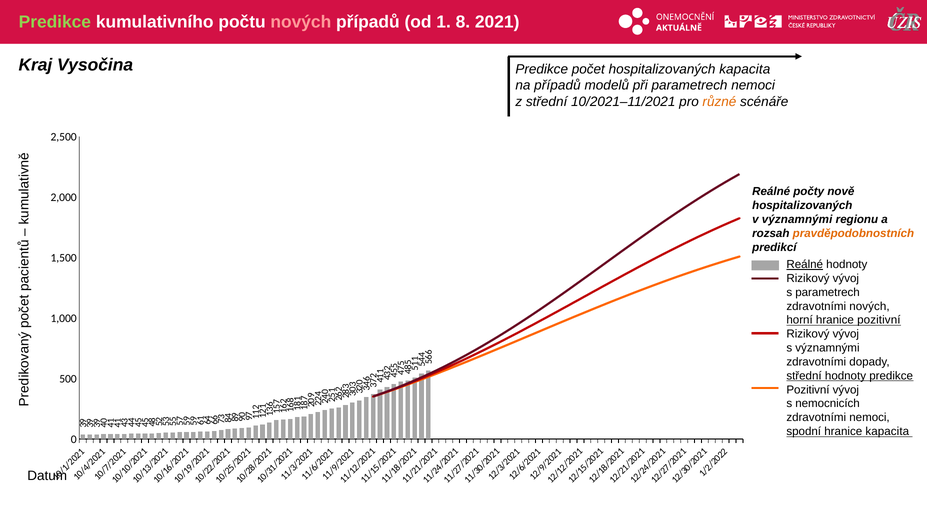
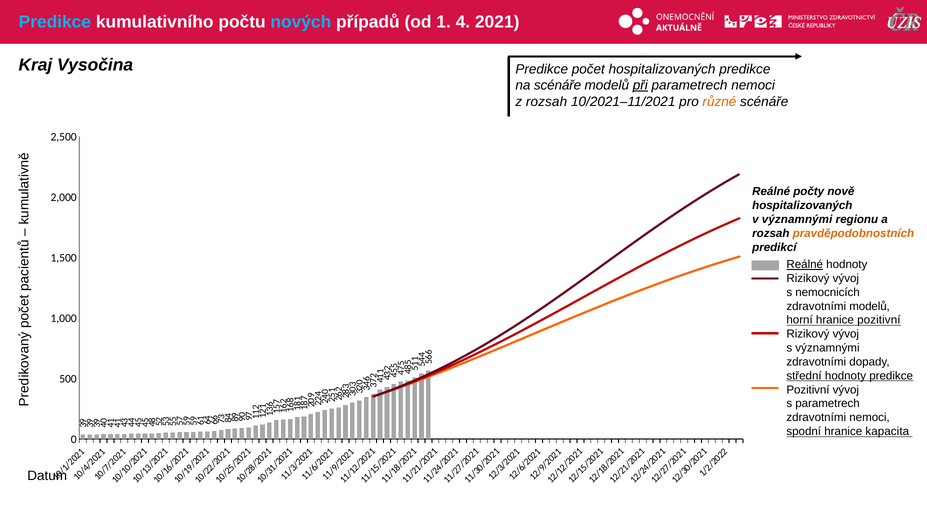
Predikce colour: light green -> light blue (55, 22)
nových colour: pink -> light blue (301, 22)
od 1 8: 8 -> 4 (463, 22)
hospitalizovaných kapacita: kapacita -> predikce (745, 69)
na případů: případů -> scénáře (558, 85)
při underline: none -> present (640, 85)
z střední: střední -> rozsah (547, 101)
s parametrech: parametrech -> nemocnicích (828, 292)
zdravotními nových: nových -> modelů (870, 306)
s nemocnicích: nemocnicích -> parametrech (828, 403)
